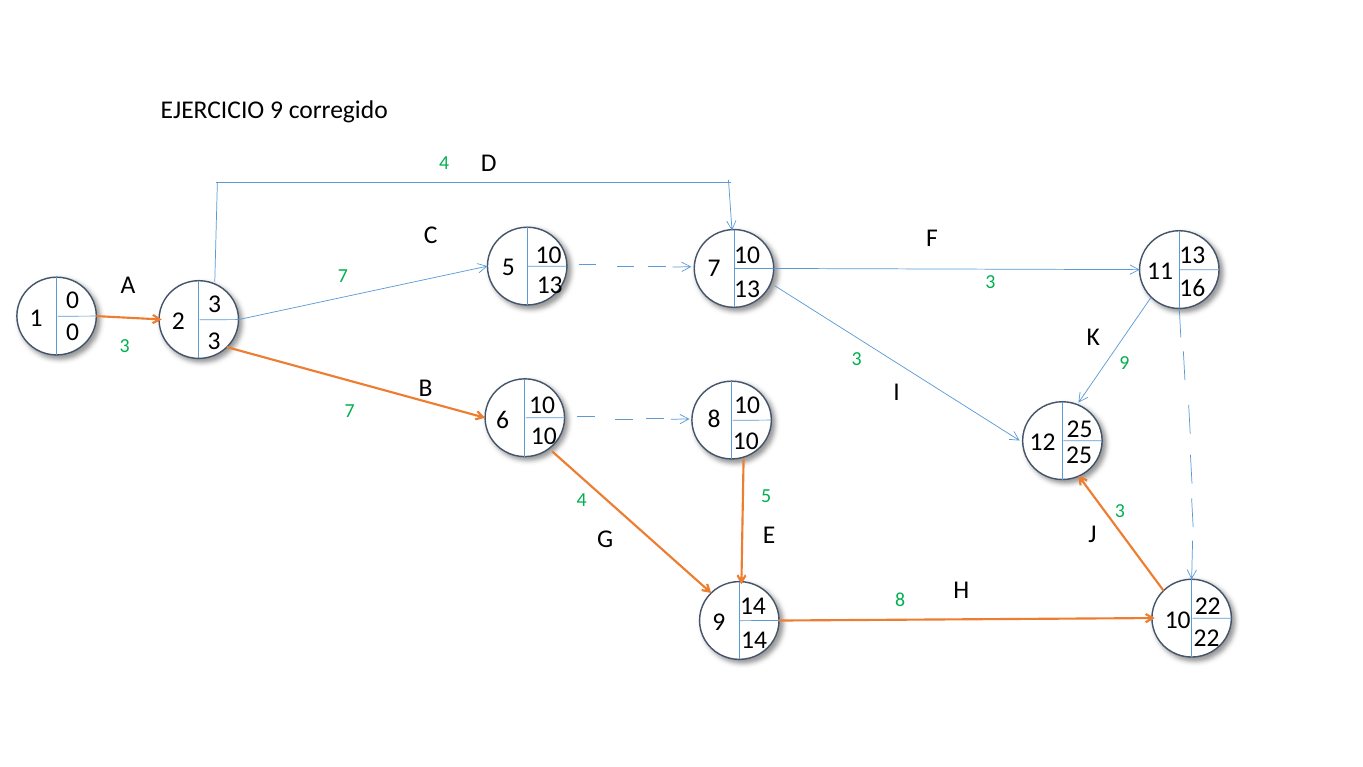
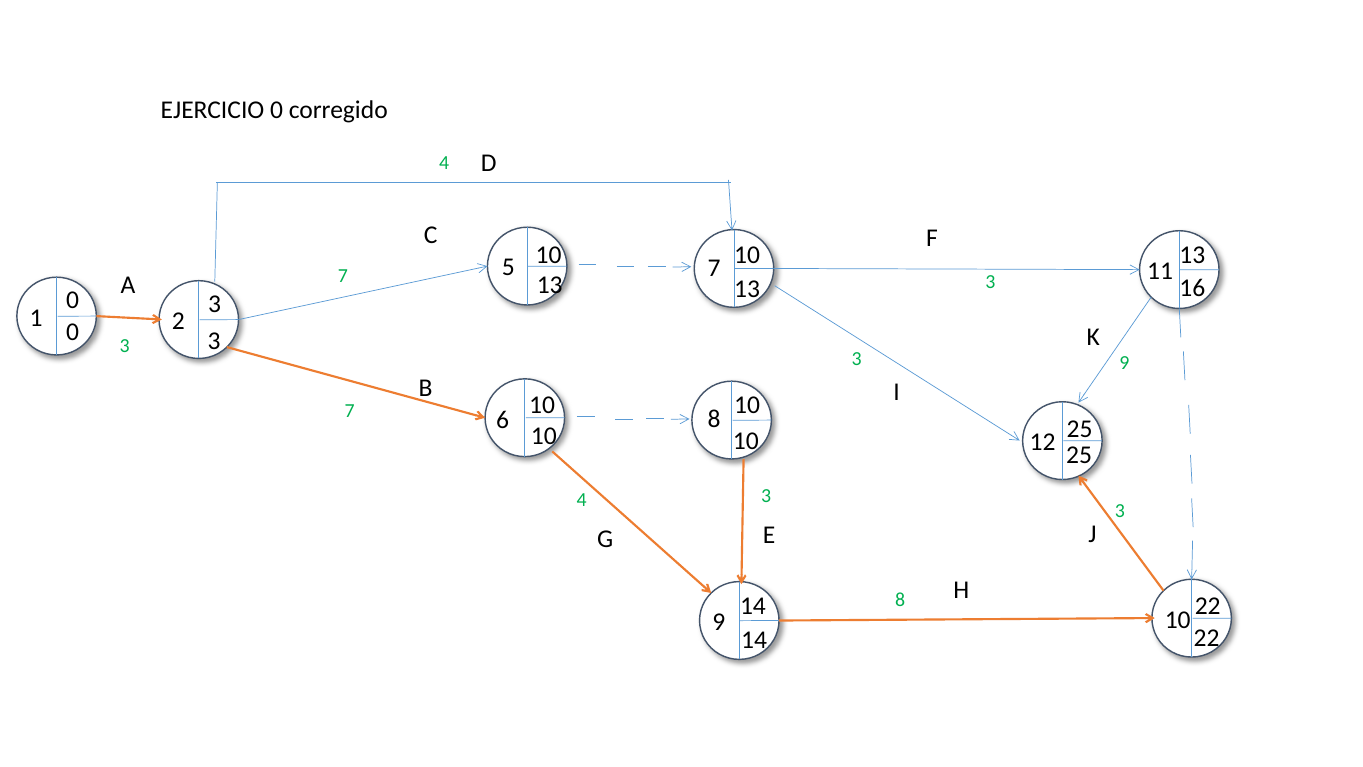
EJERCICIO 9: 9 -> 0 (277, 110)
4 5: 5 -> 3 (766, 495)
